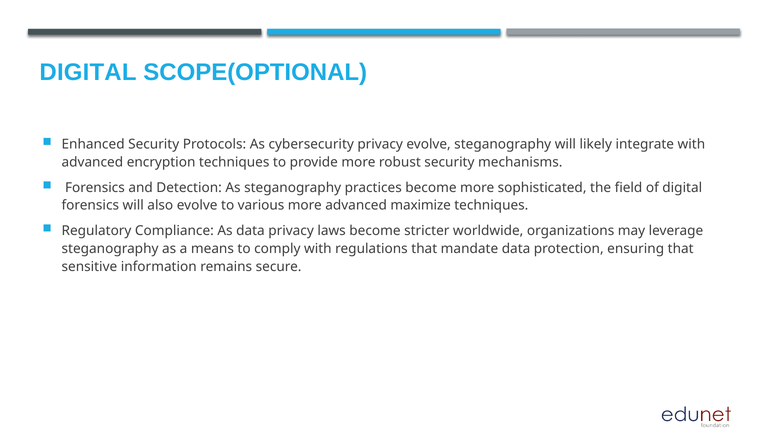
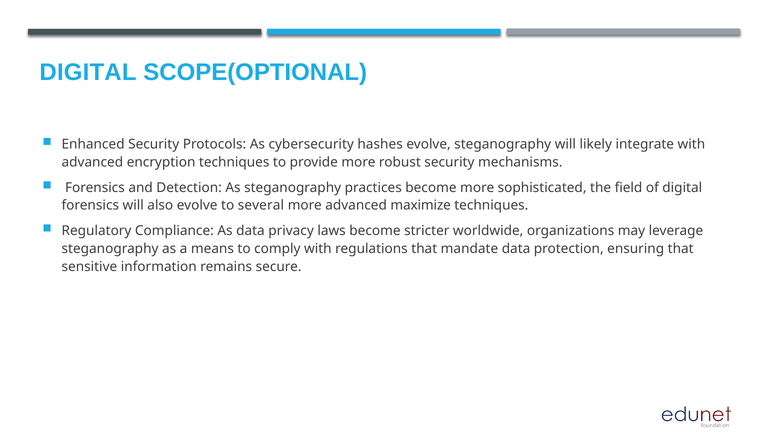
cybersecurity privacy: privacy -> hashes (380, 144)
various: various -> several (261, 205)
